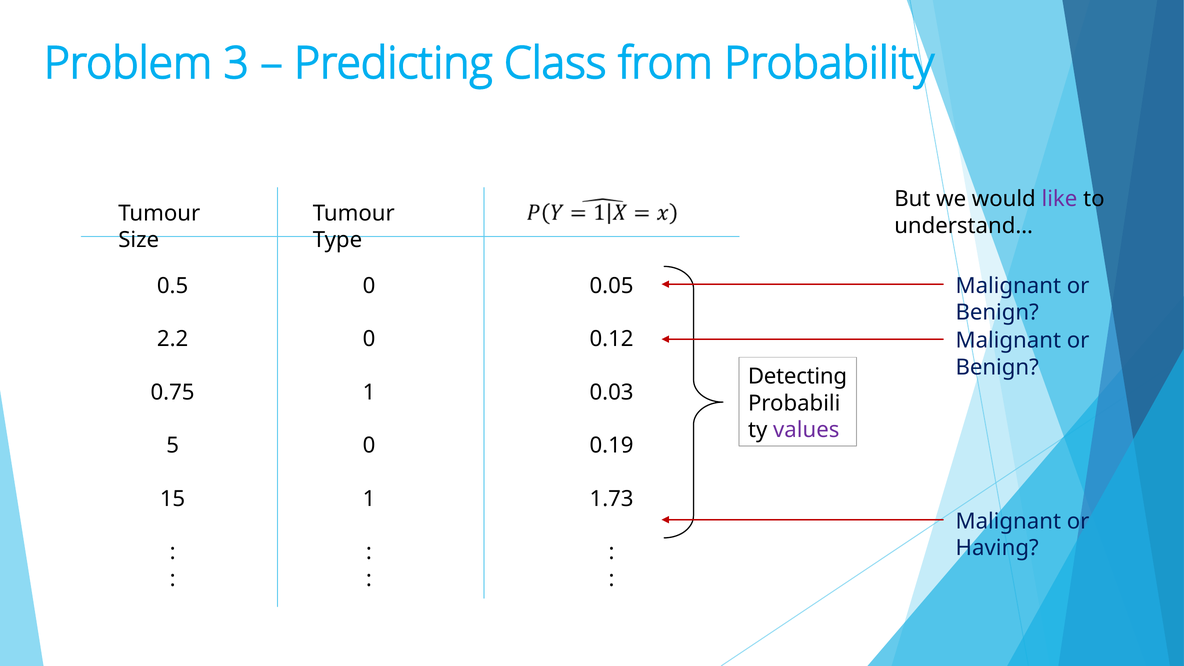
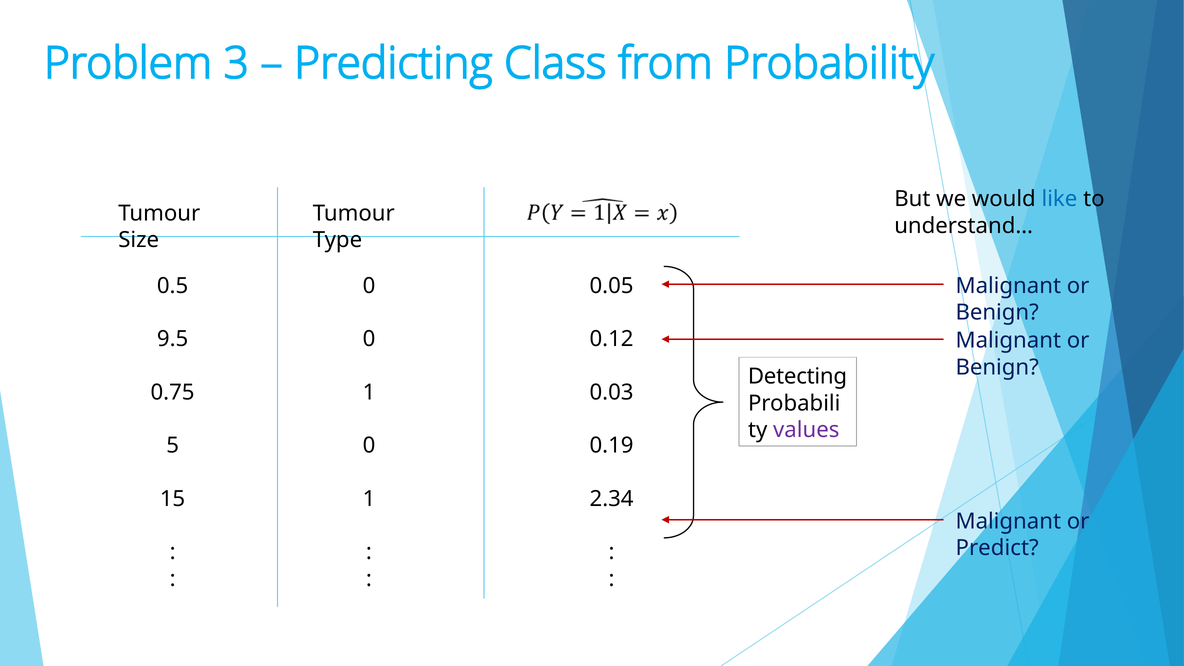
like colour: purple -> blue (1059, 199)
2.2: 2.2 -> 9.5 (173, 339)
1.73: 1.73 -> 2.34 (612, 499)
Having: Having -> Predict (997, 548)
